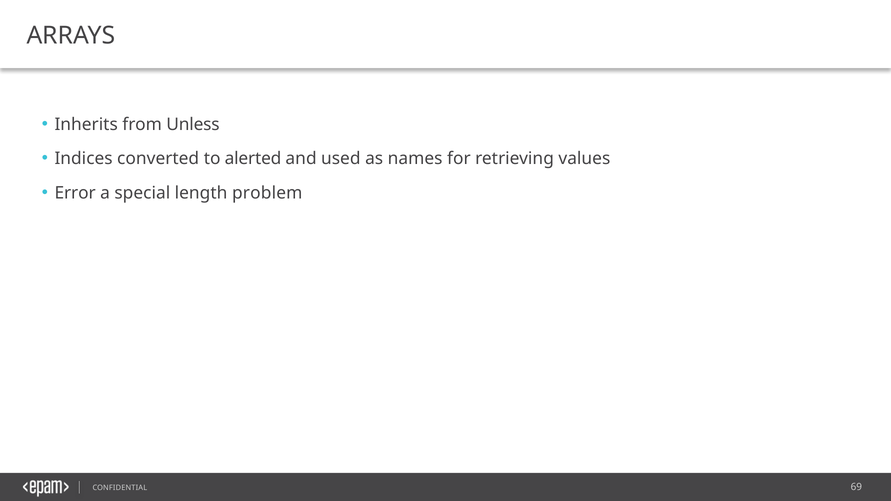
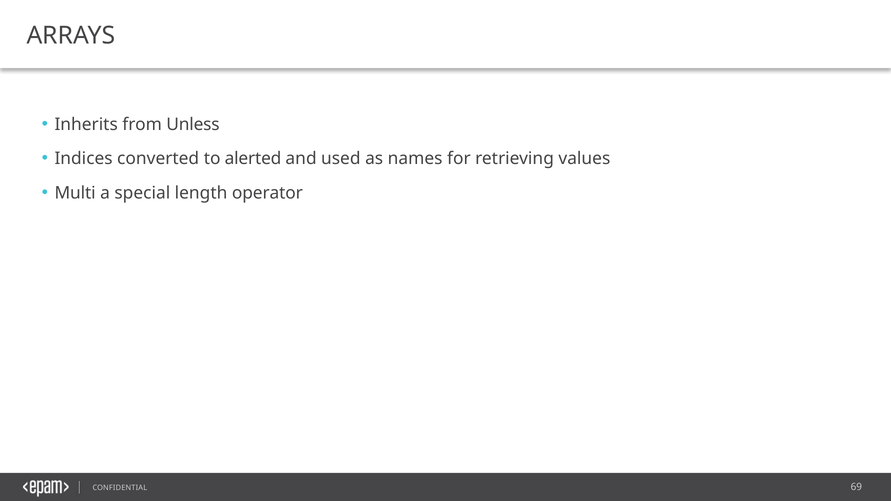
Error: Error -> Multi (75, 193)
problem: problem -> operator (267, 193)
